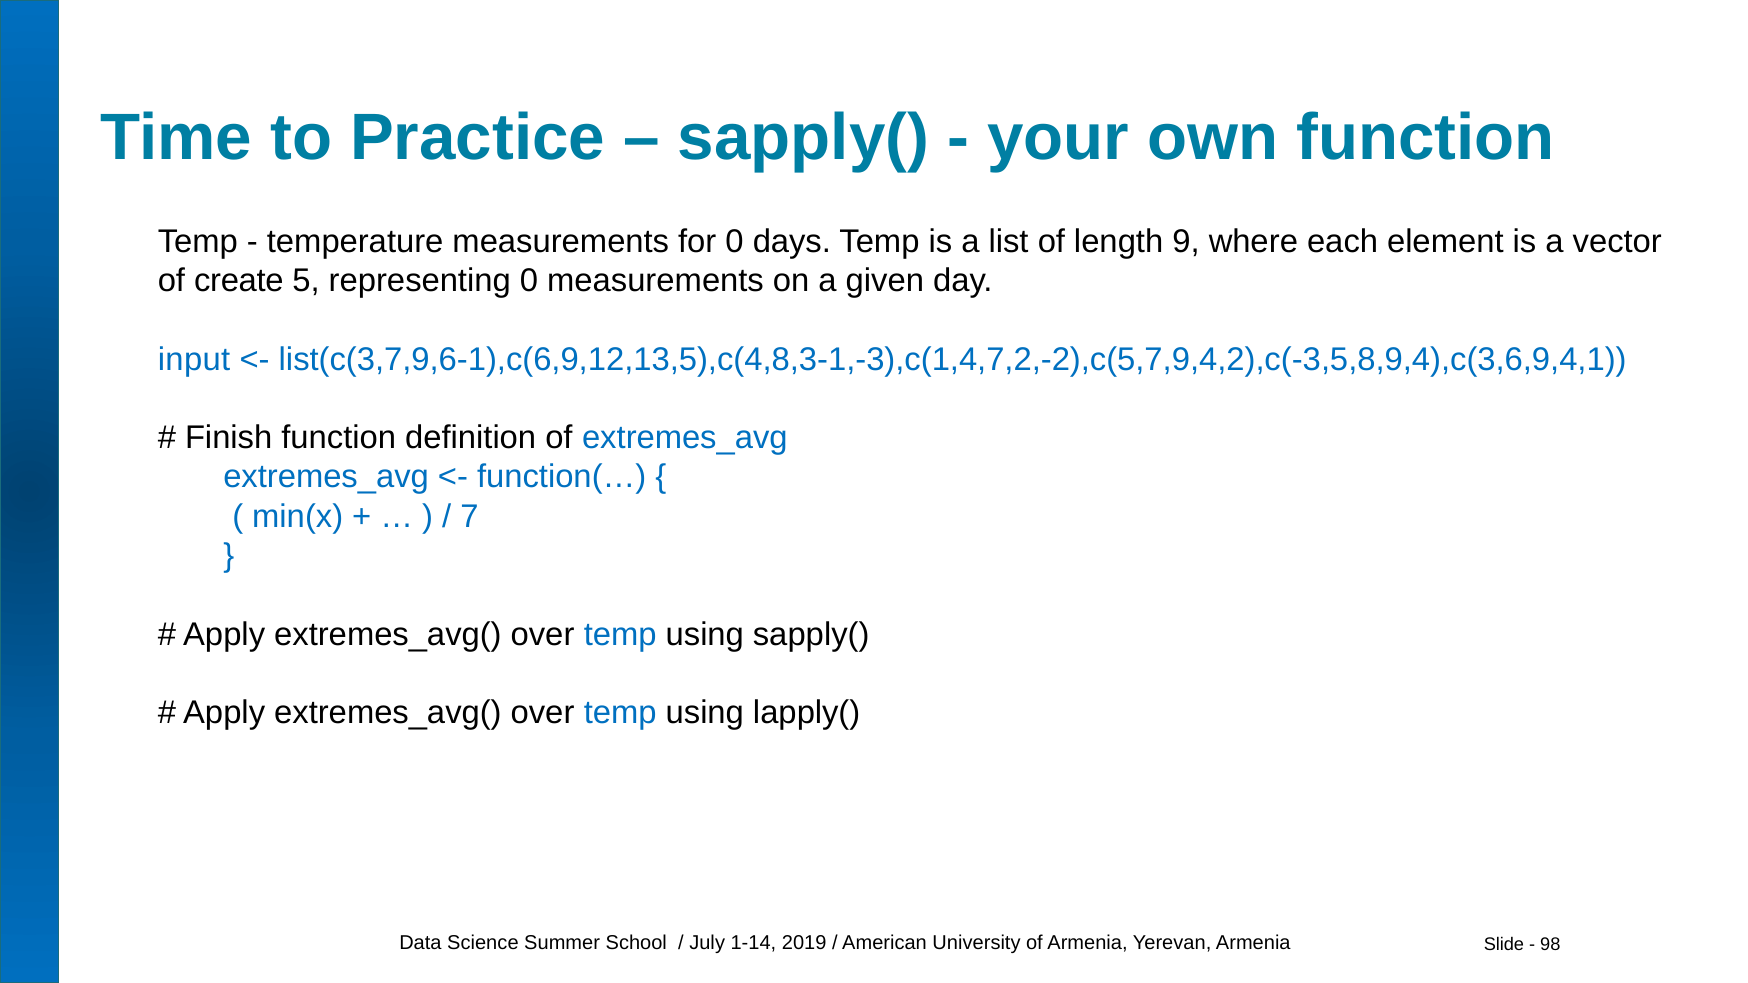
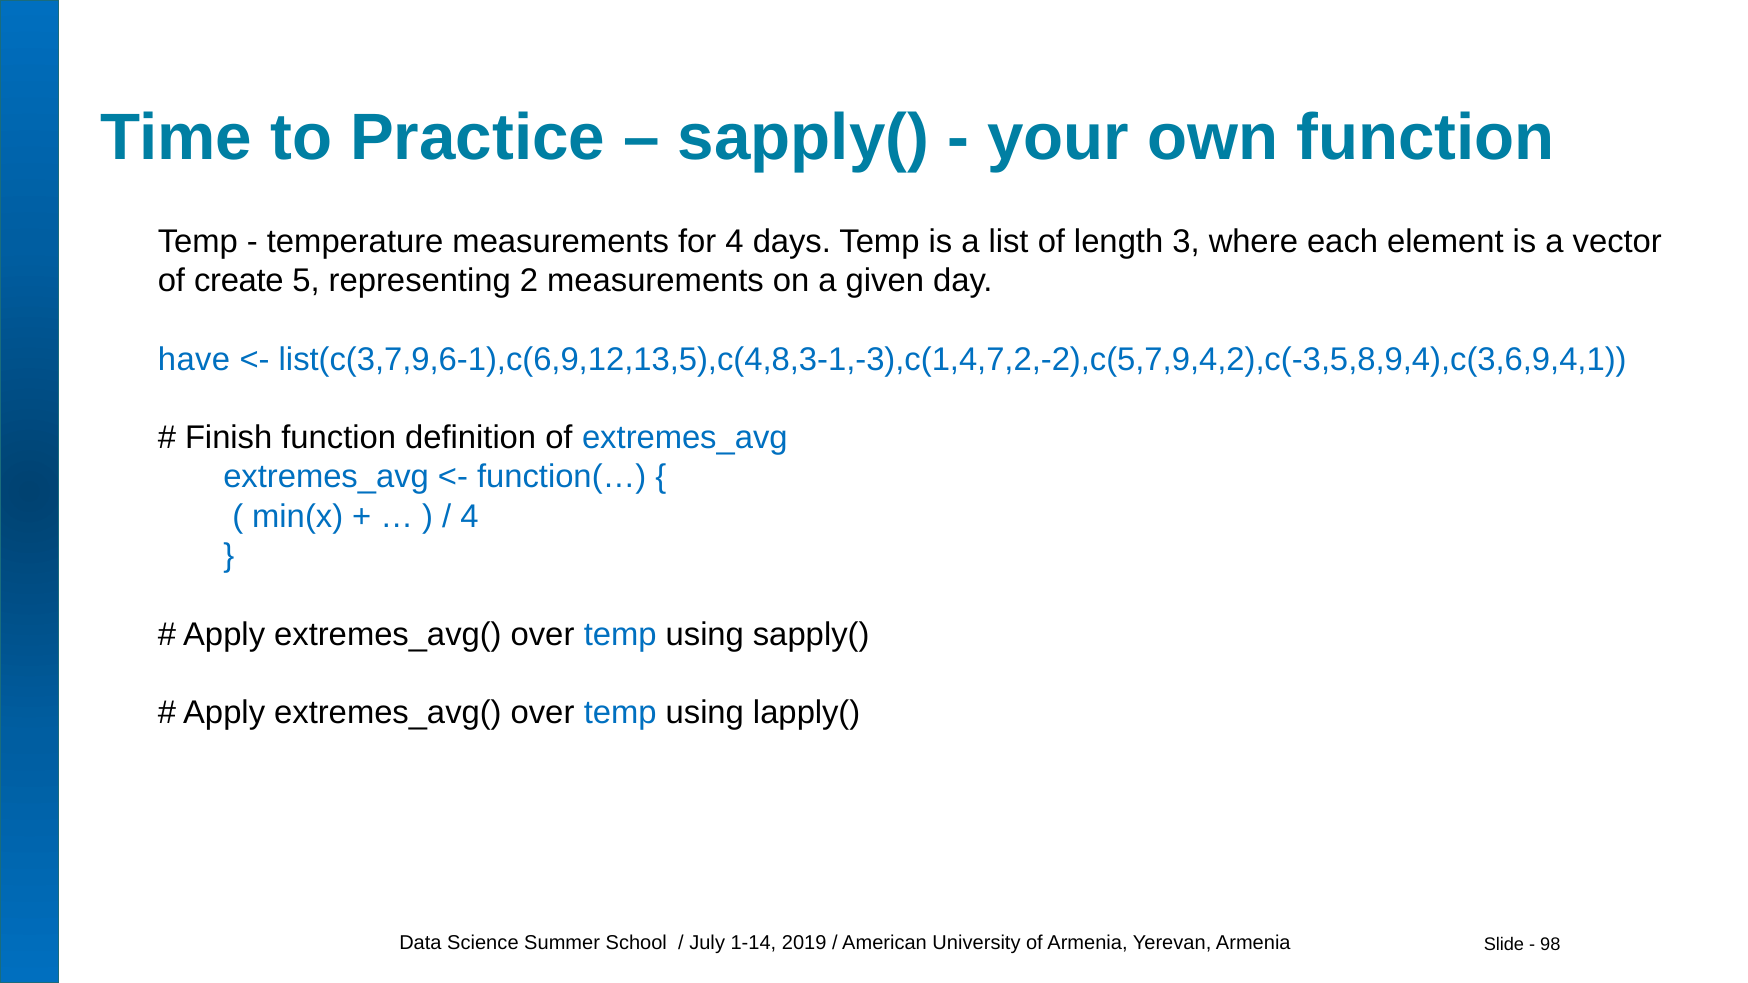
for 0: 0 -> 4 (734, 241)
9: 9 -> 3 (1186, 241)
representing 0: 0 -> 2 (529, 281)
input: input -> have (194, 359)
7: 7 -> 4 (469, 517)
